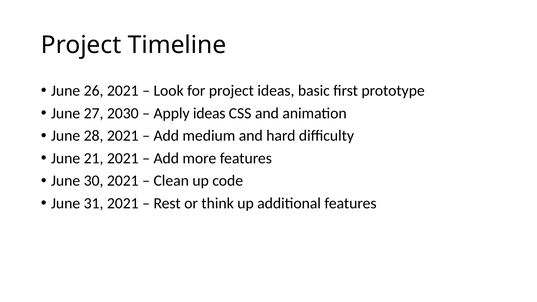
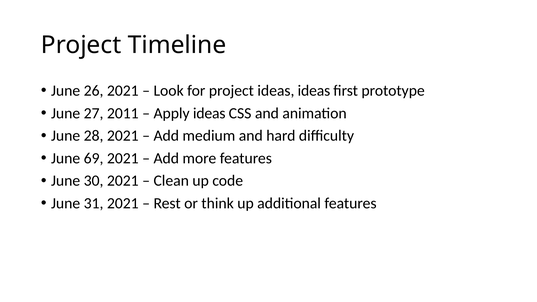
ideas basic: basic -> ideas (314, 91)
2030: 2030 -> 2011 (123, 113)
21: 21 -> 69 (94, 158)
